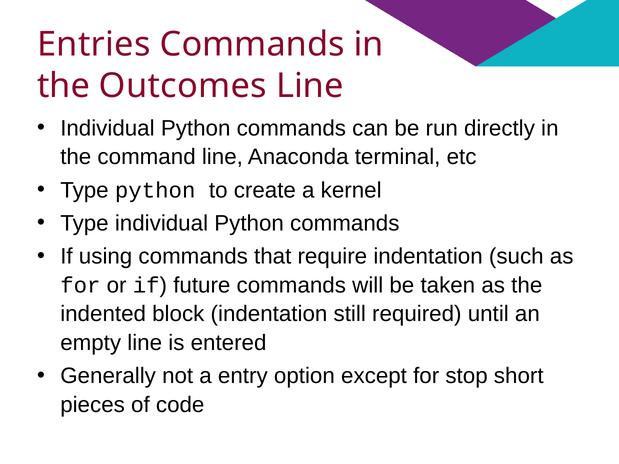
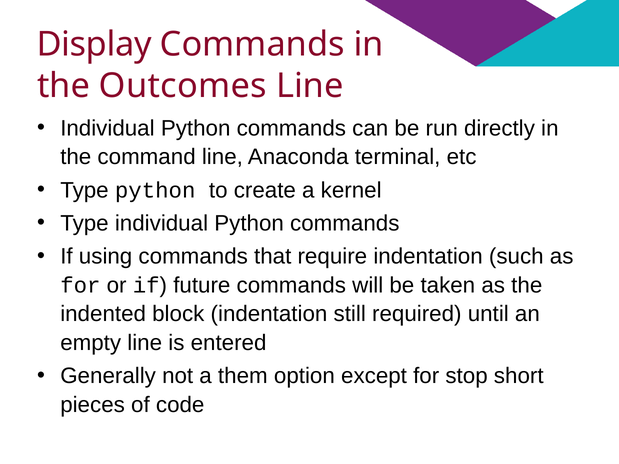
Entries: Entries -> Display (94, 45)
entry: entry -> them (243, 376)
